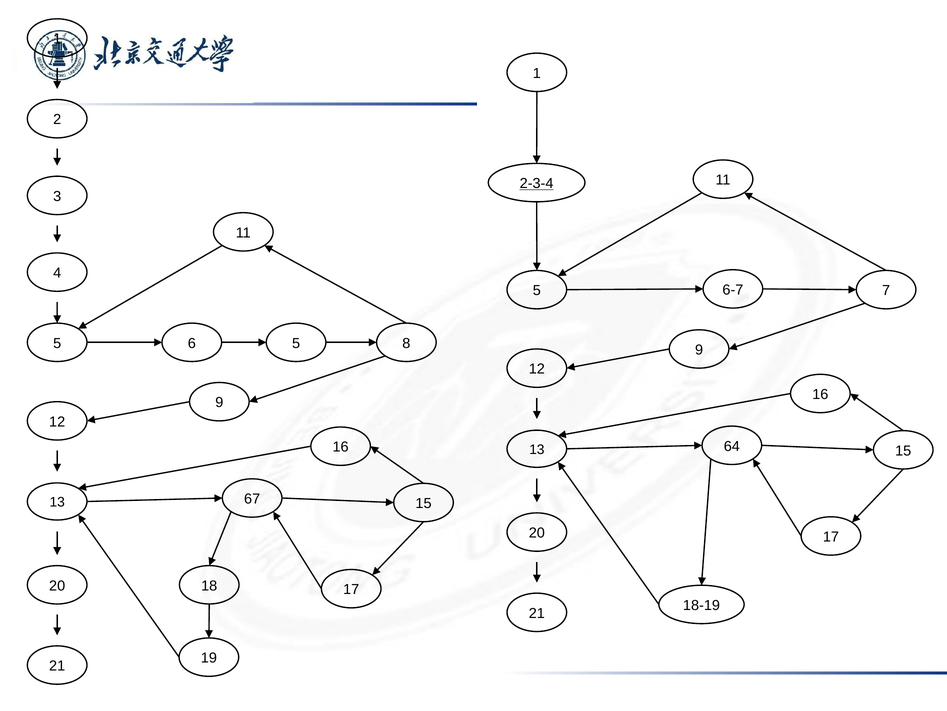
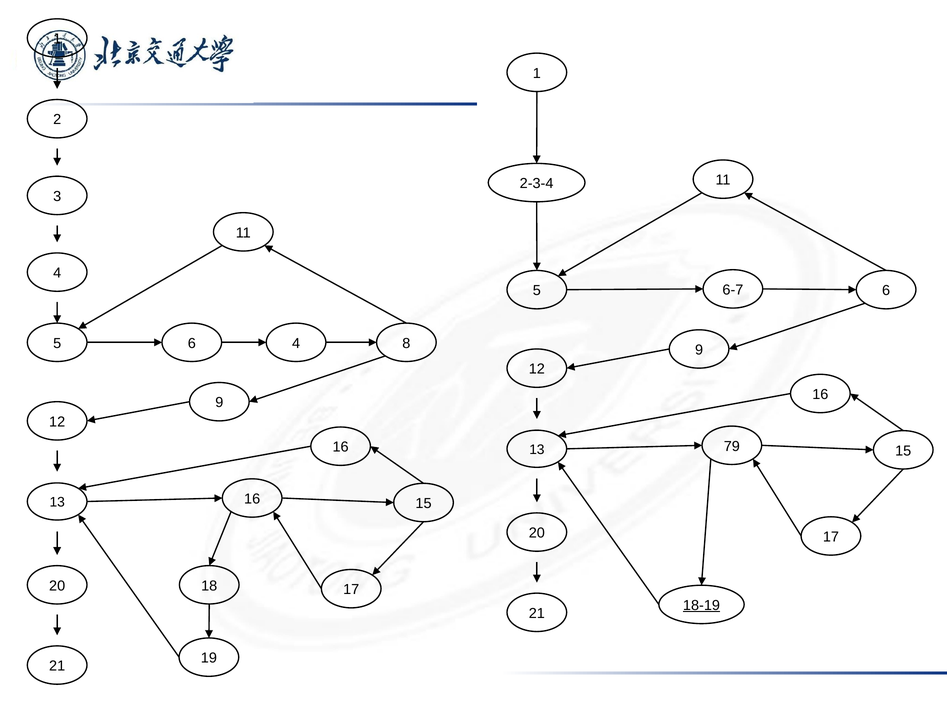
2-3-4 underline: present -> none (537, 183)
6-7 7: 7 -> 6 (886, 290)
6 5: 5 -> 4 (296, 343)
64: 64 -> 79 (732, 446)
13 67: 67 -> 16 (252, 498)
18-19 underline: none -> present (701, 605)
